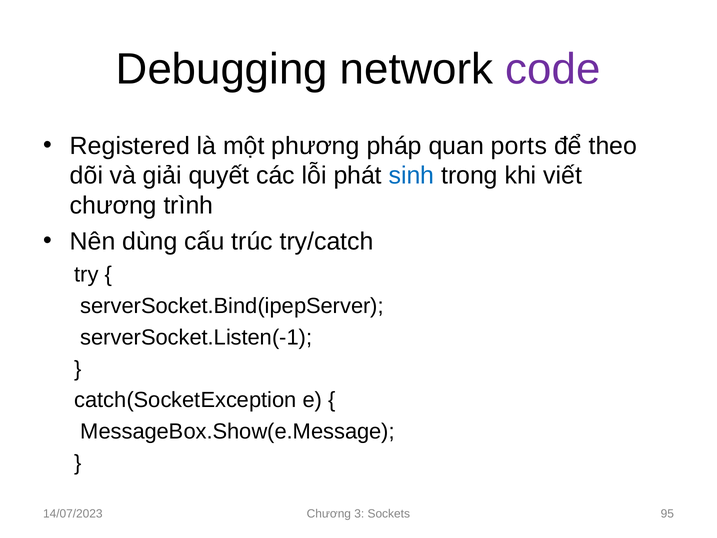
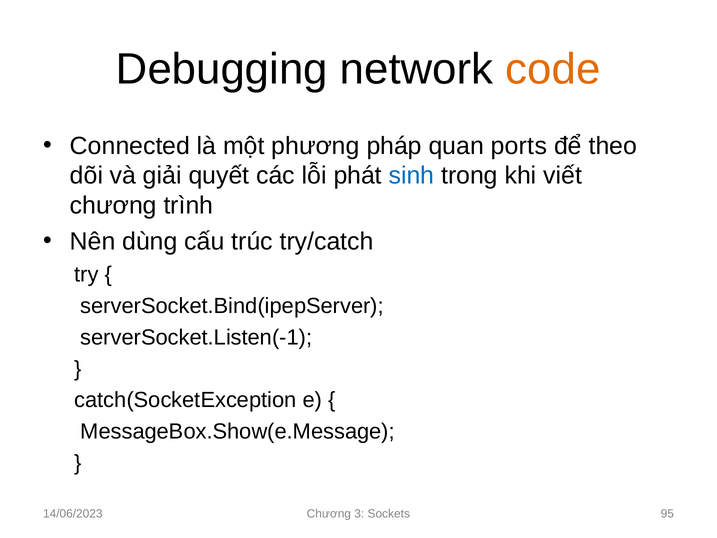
code colour: purple -> orange (553, 69)
Registered: Registered -> Connected (130, 146)
14/07/2023: 14/07/2023 -> 14/06/2023 (73, 514)
